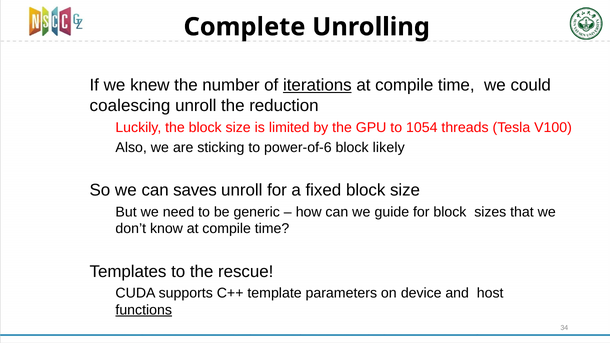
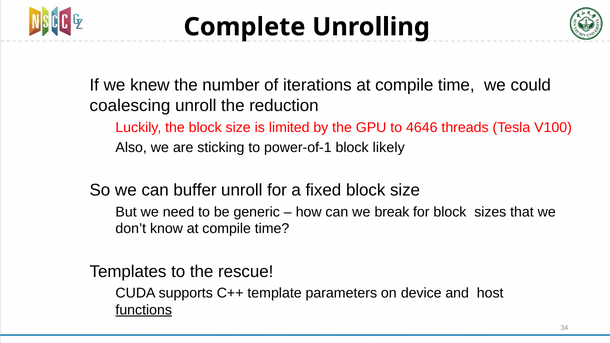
iterations underline: present -> none (317, 85)
1054: 1054 -> 4646 (422, 127)
power-of-6: power-of-6 -> power-of-1 (298, 148)
saves: saves -> buffer (195, 190)
guide: guide -> break (392, 212)
